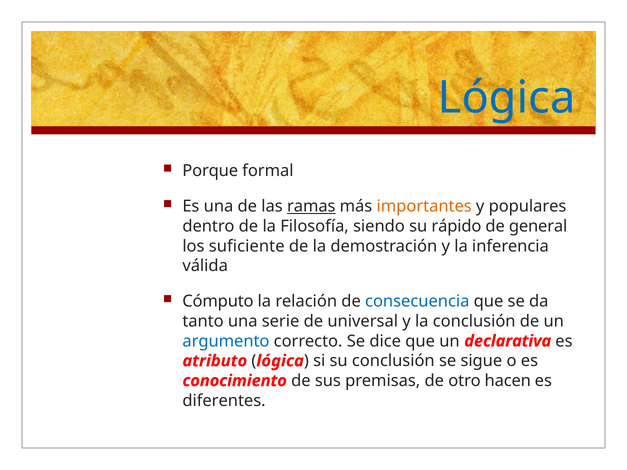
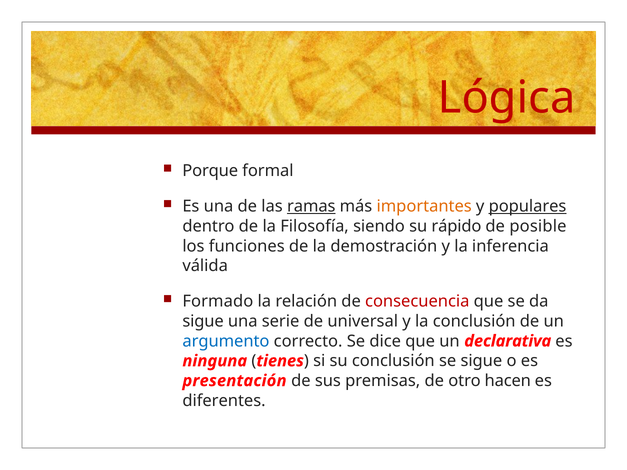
Lógica colour: blue -> red (507, 98)
populares underline: none -> present (528, 206)
general: general -> posible (538, 226)
suficiente: suficiente -> funciones (247, 246)
Cómputo: Cómputo -> Formado (218, 302)
consecuencia colour: blue -> red (417, 302)
tanto: tanto -> sigue (203, 321)
atributo: atributo -> ninguna (215, 361)
lógica: lógica -> tienes (280, 361)
conocimiento: conocimiento -> presentación (234, 381)
